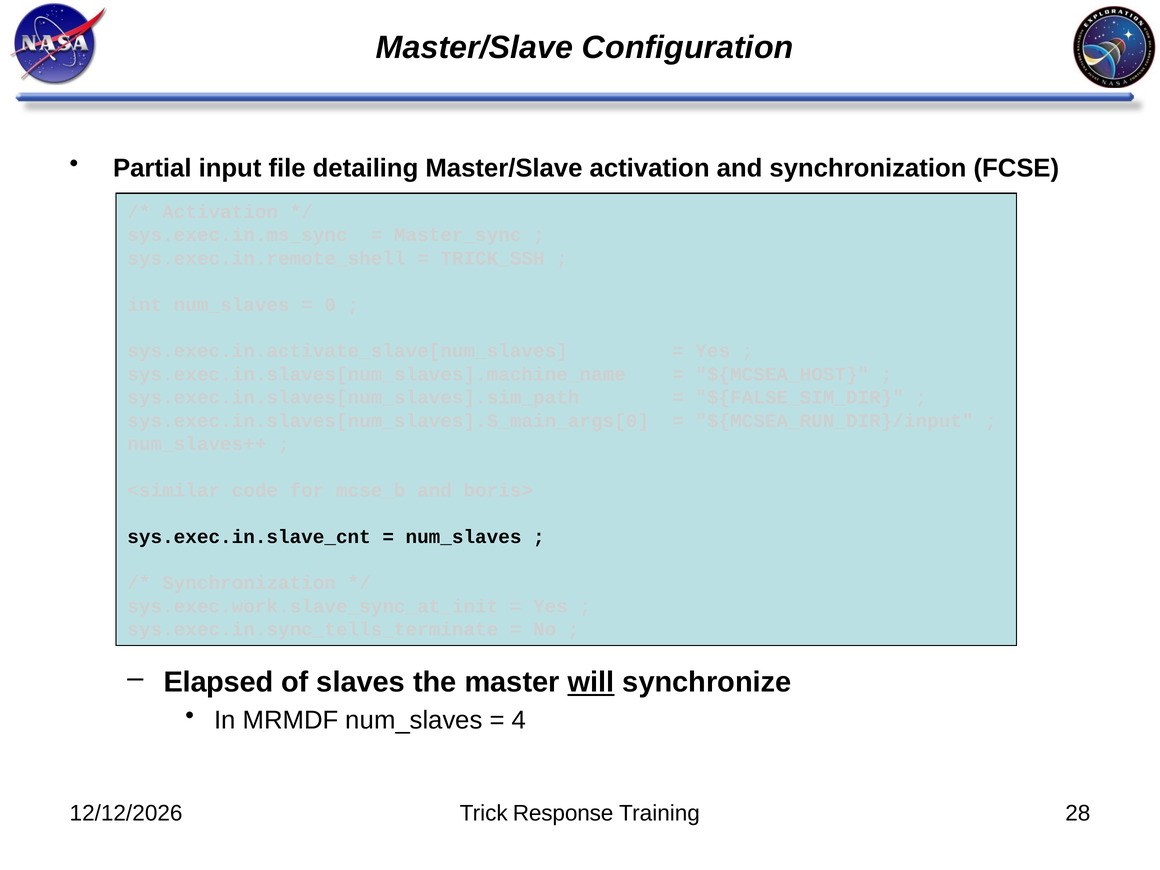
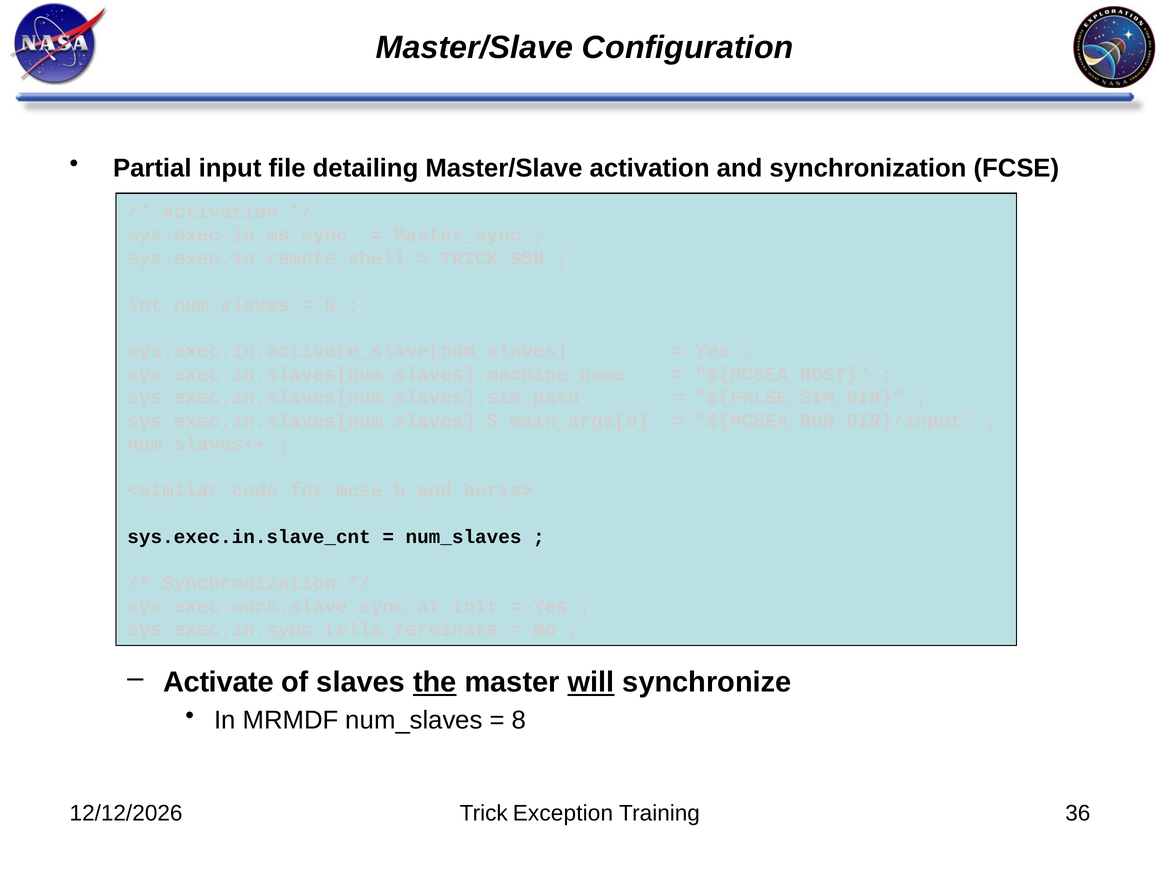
Elapsed: Elapsed -> Activate (219, 682)
the underline: none -> present (435, 682)
4: 4 -> 8 (519, 720)
Response: Response -> Exception (563, 813)
28: 28 -> 36 (1078, 813)
